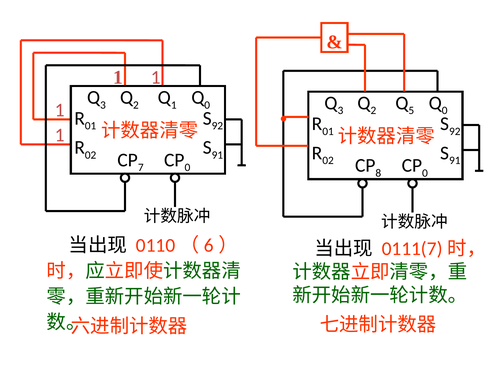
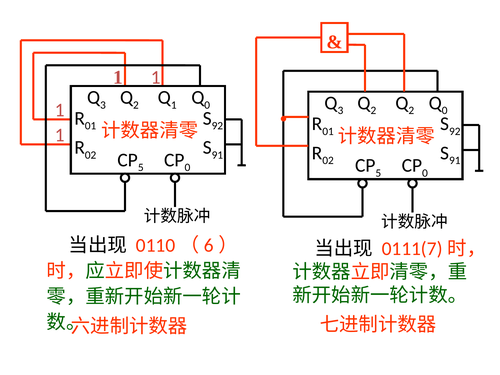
5: 5 -> 2 (411, 111)
7: 7 -> 5 (141, 168)
8: 8 -> 5 (378, 173)
